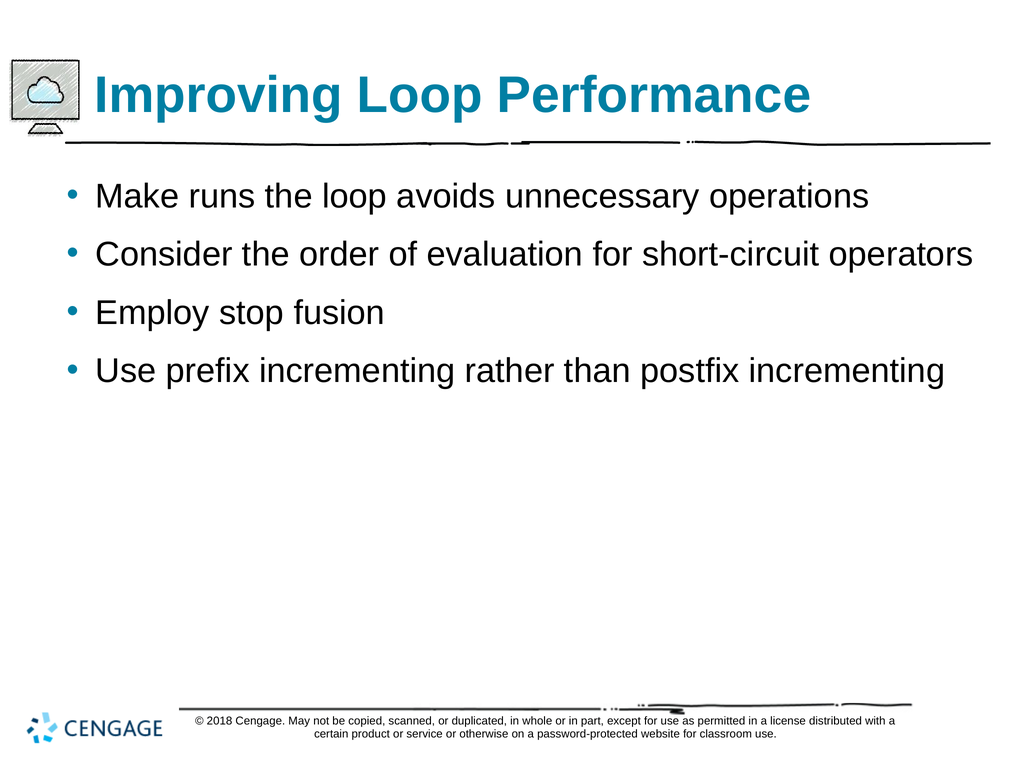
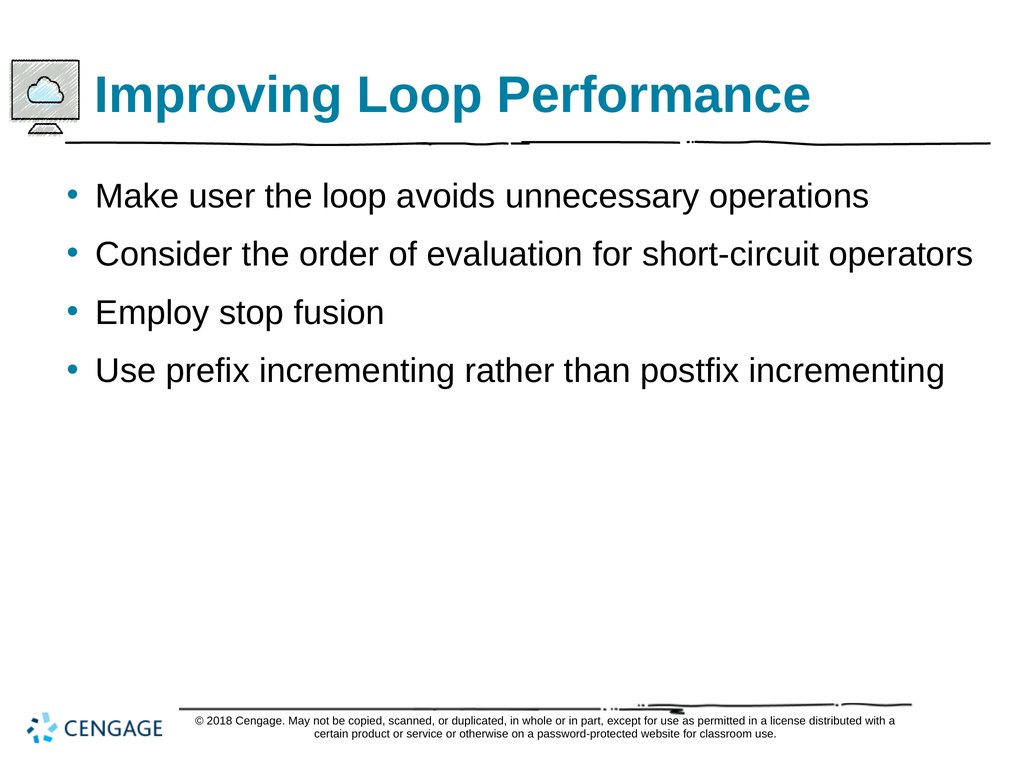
runs: runs -> user (222, 196)
